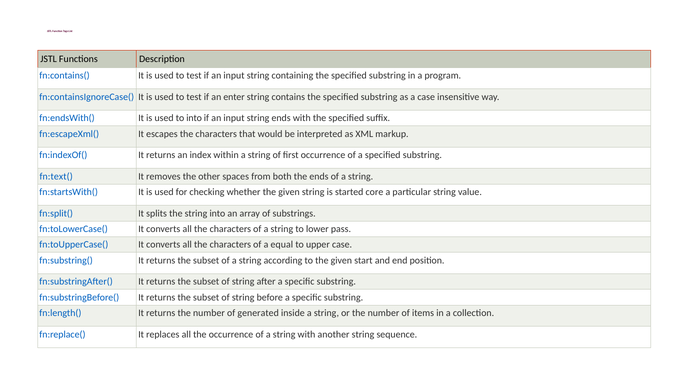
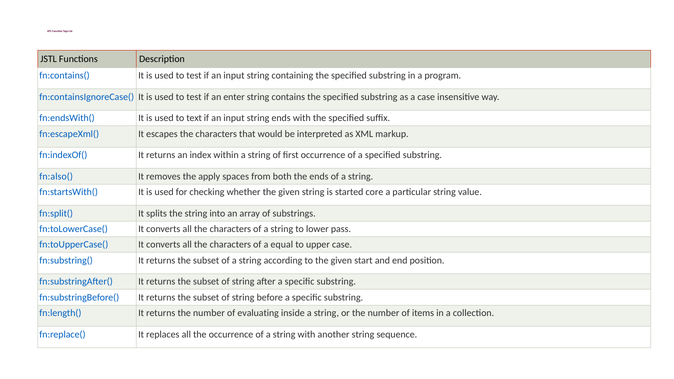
to into: into -> text (194, 118)
fn:text(: fn:text( -> fn:also( (56, 176)
other: other -> apply (209, 176)
generated: generated -> evaluating (258, 313)
